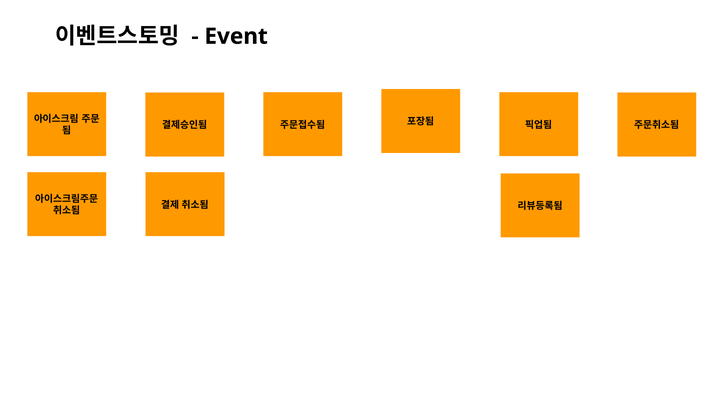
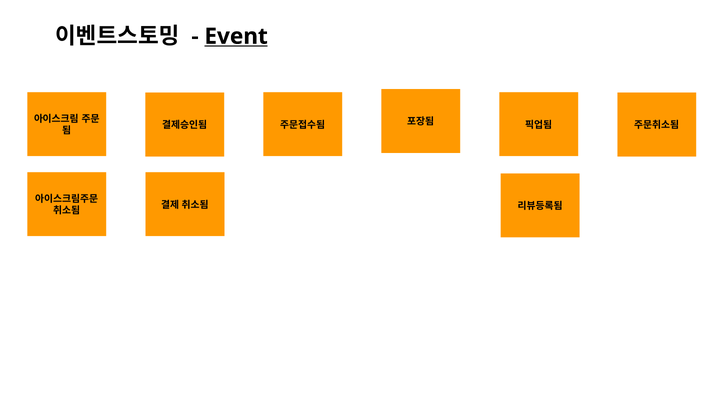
Event underline: none -> present (236, 36)
